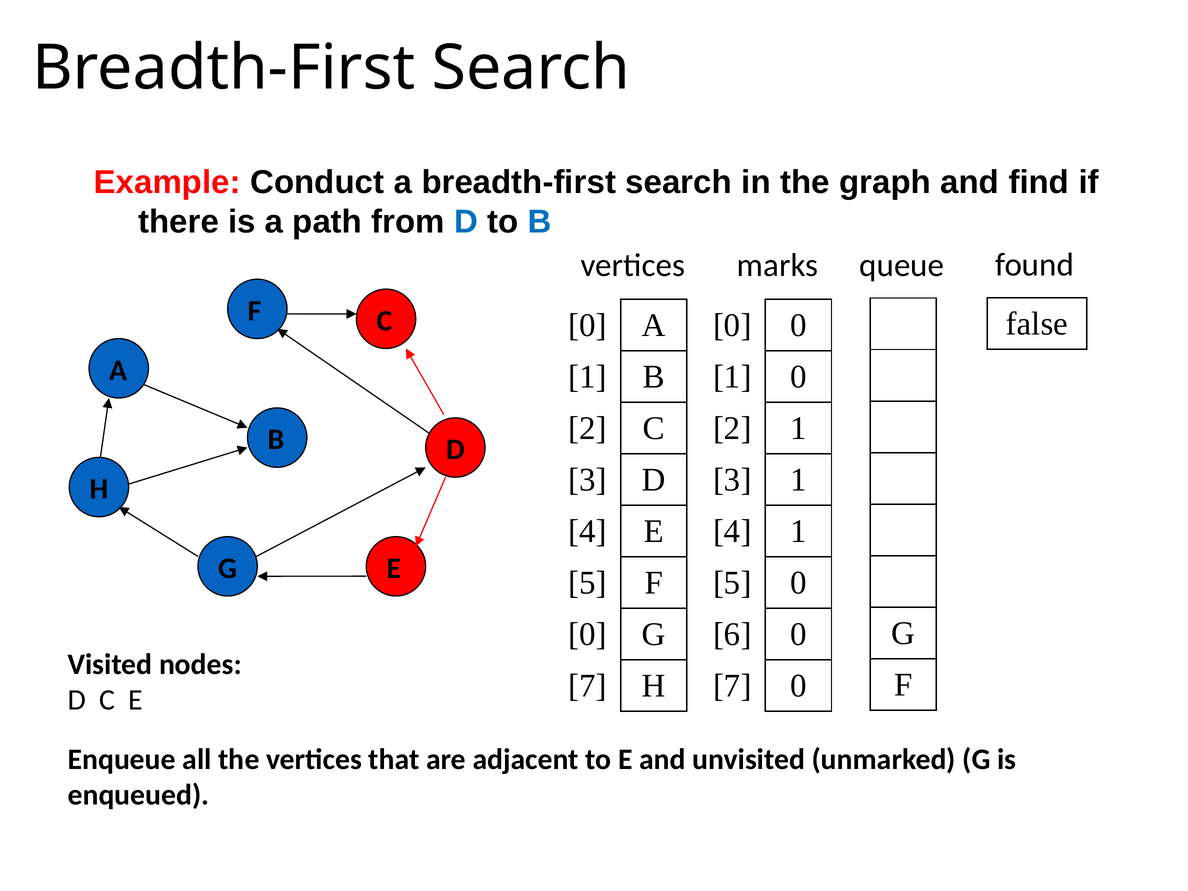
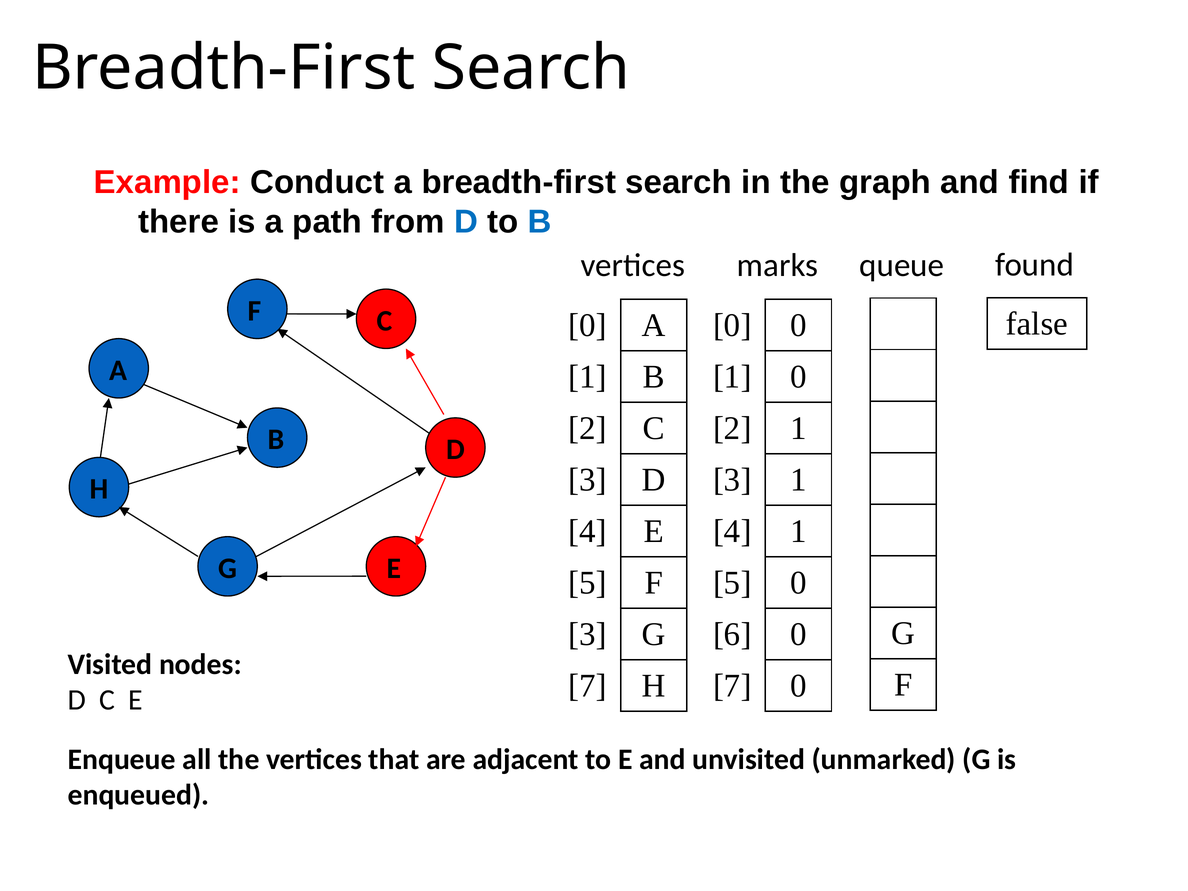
0: 0 -> 3 (588, 634)
